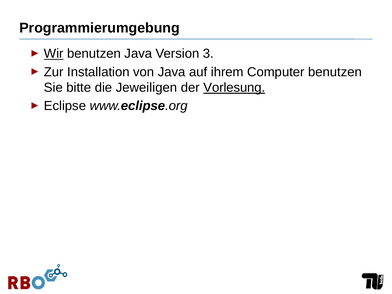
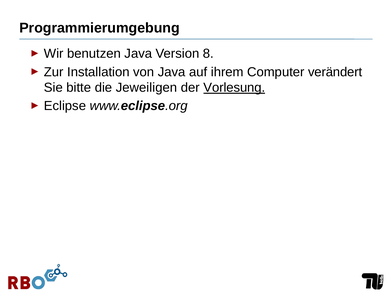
Wir underline: present -> none (54, 54)
3: 3 -> 8 (208, 54)
Computer benutzen: benutzen -> verändert (335, 72)
